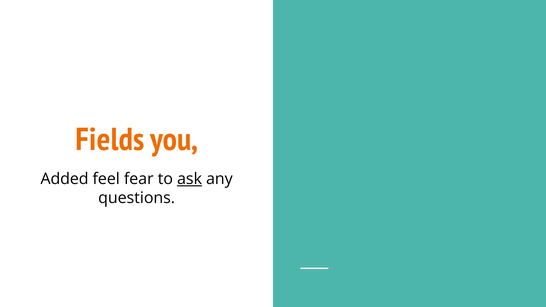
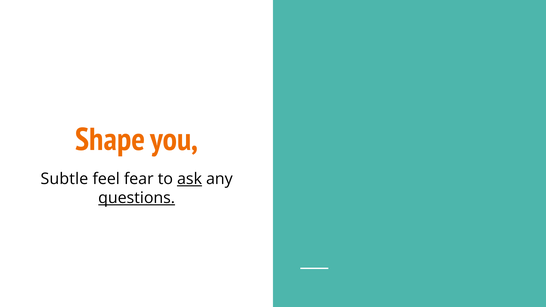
Fields: Fields -> Shape (110, 140)
Added: Added -> Subtle (64, 179)
questions underline: none -> present (137, 198)
